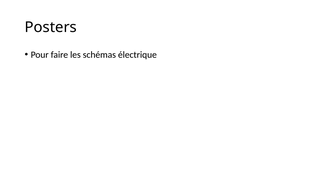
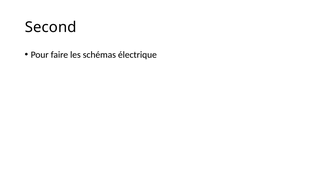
Posters: Posters -> Second (51, 27)
